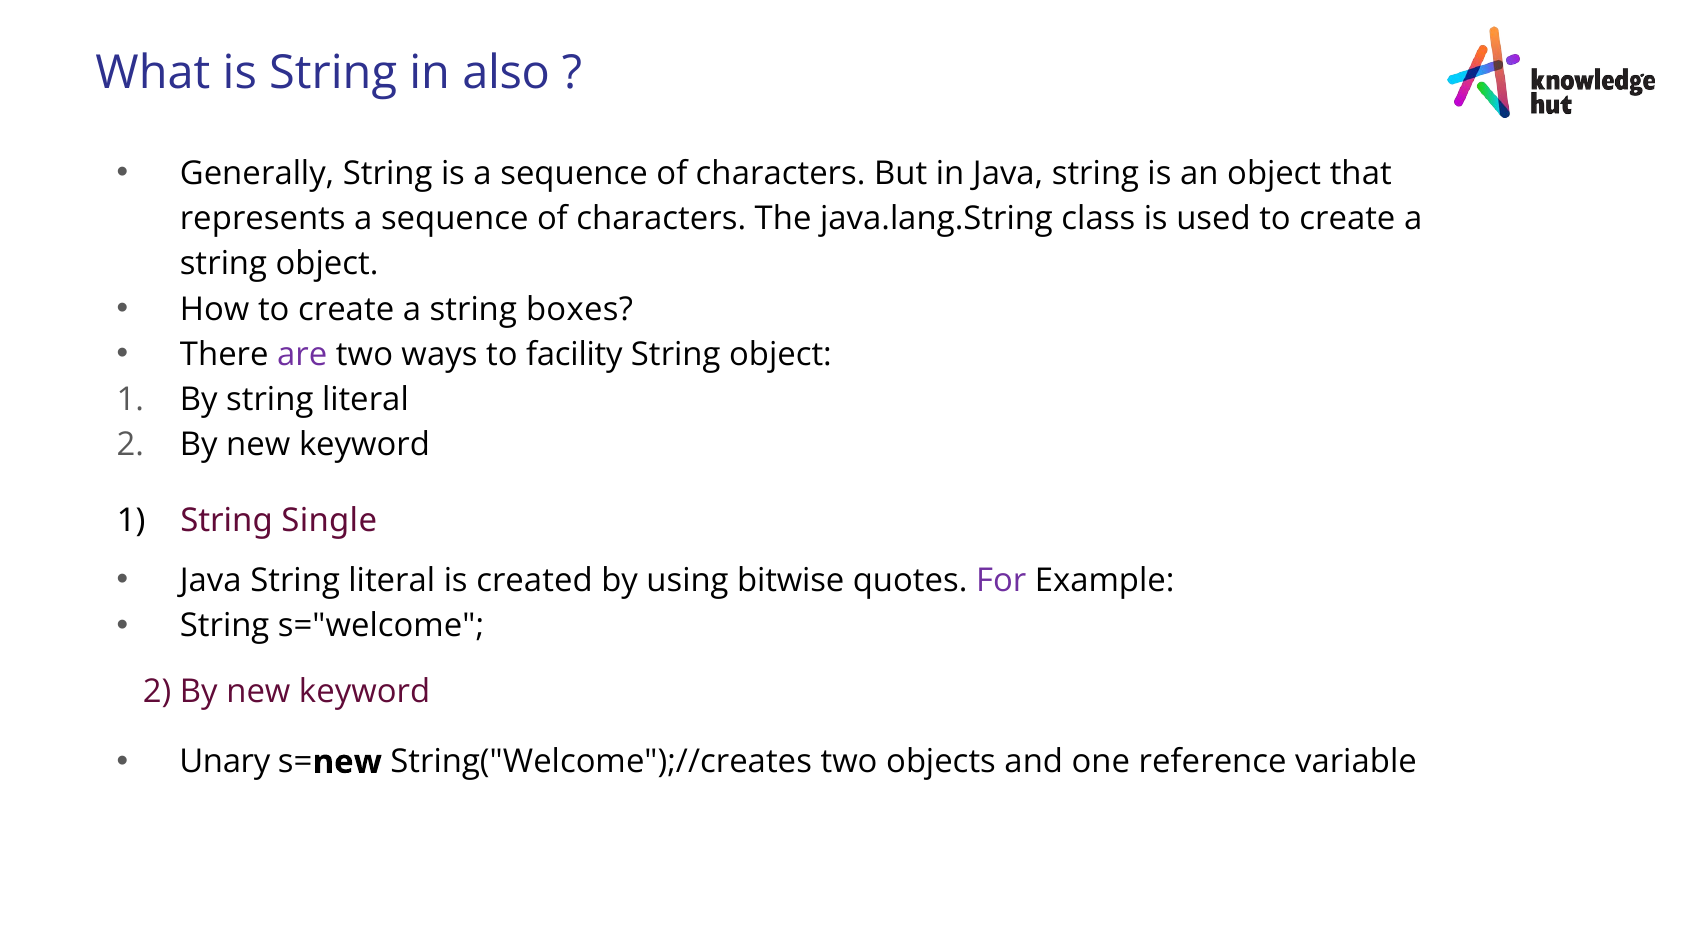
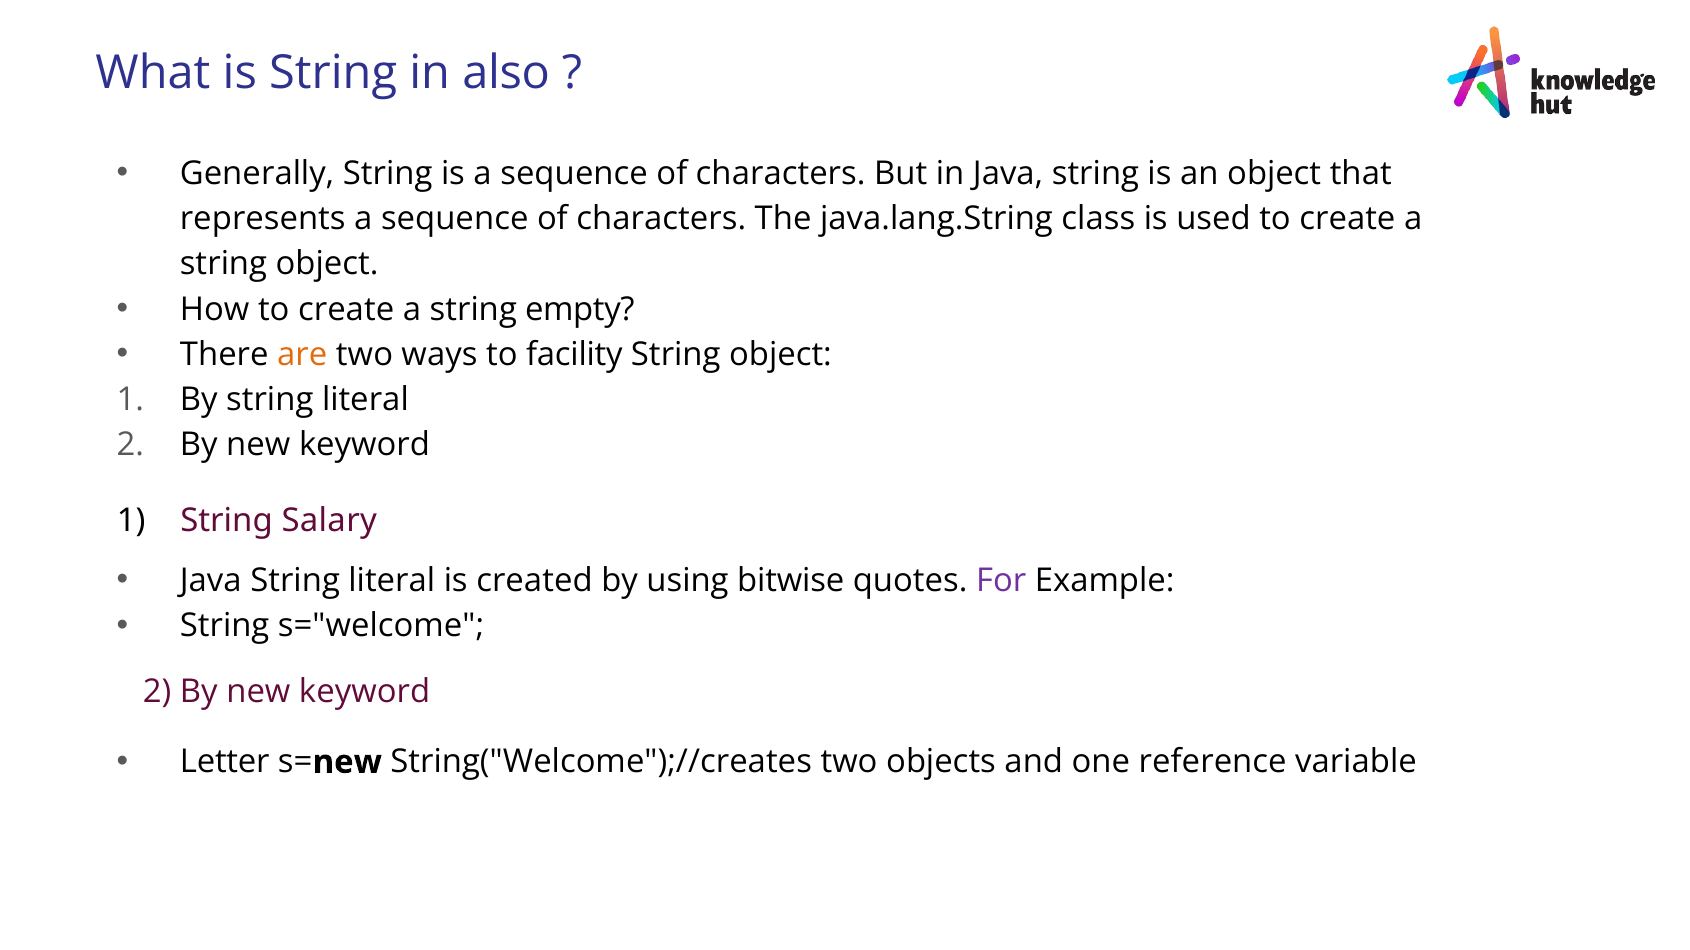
boxes: boxes -> empty (580, 309)
are colour: purple -> orange (302, 355)
Single: Single -> Salary (329, 521)
Unary: Unary -> Letter (225, 762)
